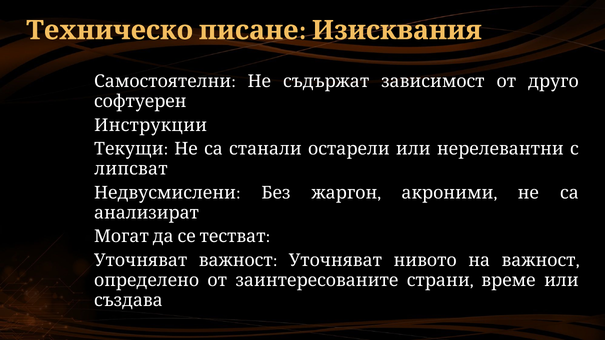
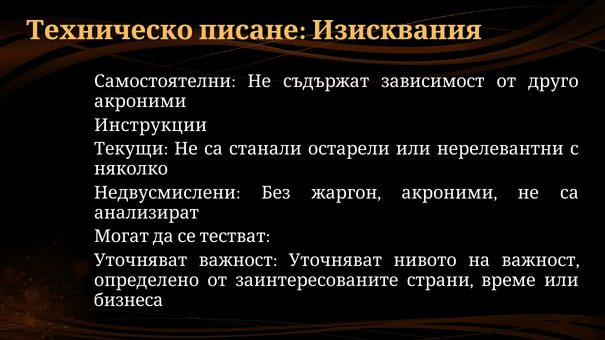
софтуерен: софтуерен -> акроними (140, 102)
липсват: липсват -> няколко (131, 169)
създава: създава -> бизнеса (129, 301)
